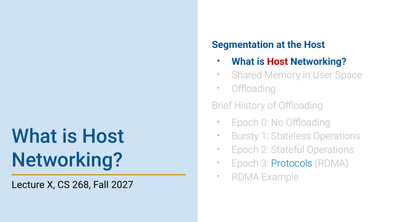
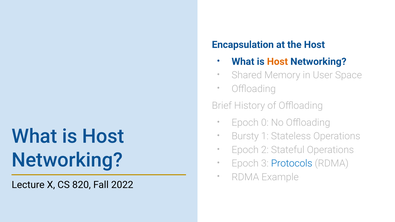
Segmentation: Segmentation -> Encapsulation (243, 45)
Host colour: red -> orange (277, 62)
268: 268 -> 820 (82, 185)
2027: 2027 -> 2022 (122, 185)
